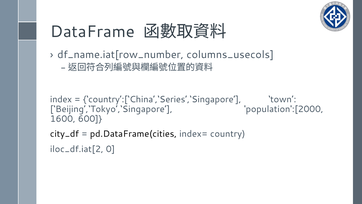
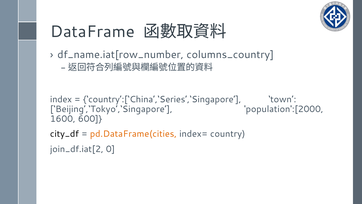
columns_usecols: columns_usecols -> columns_country (230, 55)
pd.DataFrame(cities colour: black -> orange (133, 134)
iloc_df.iat[2: iloc_df.iat[2 -> join_df.iat[2 (77, 149)
